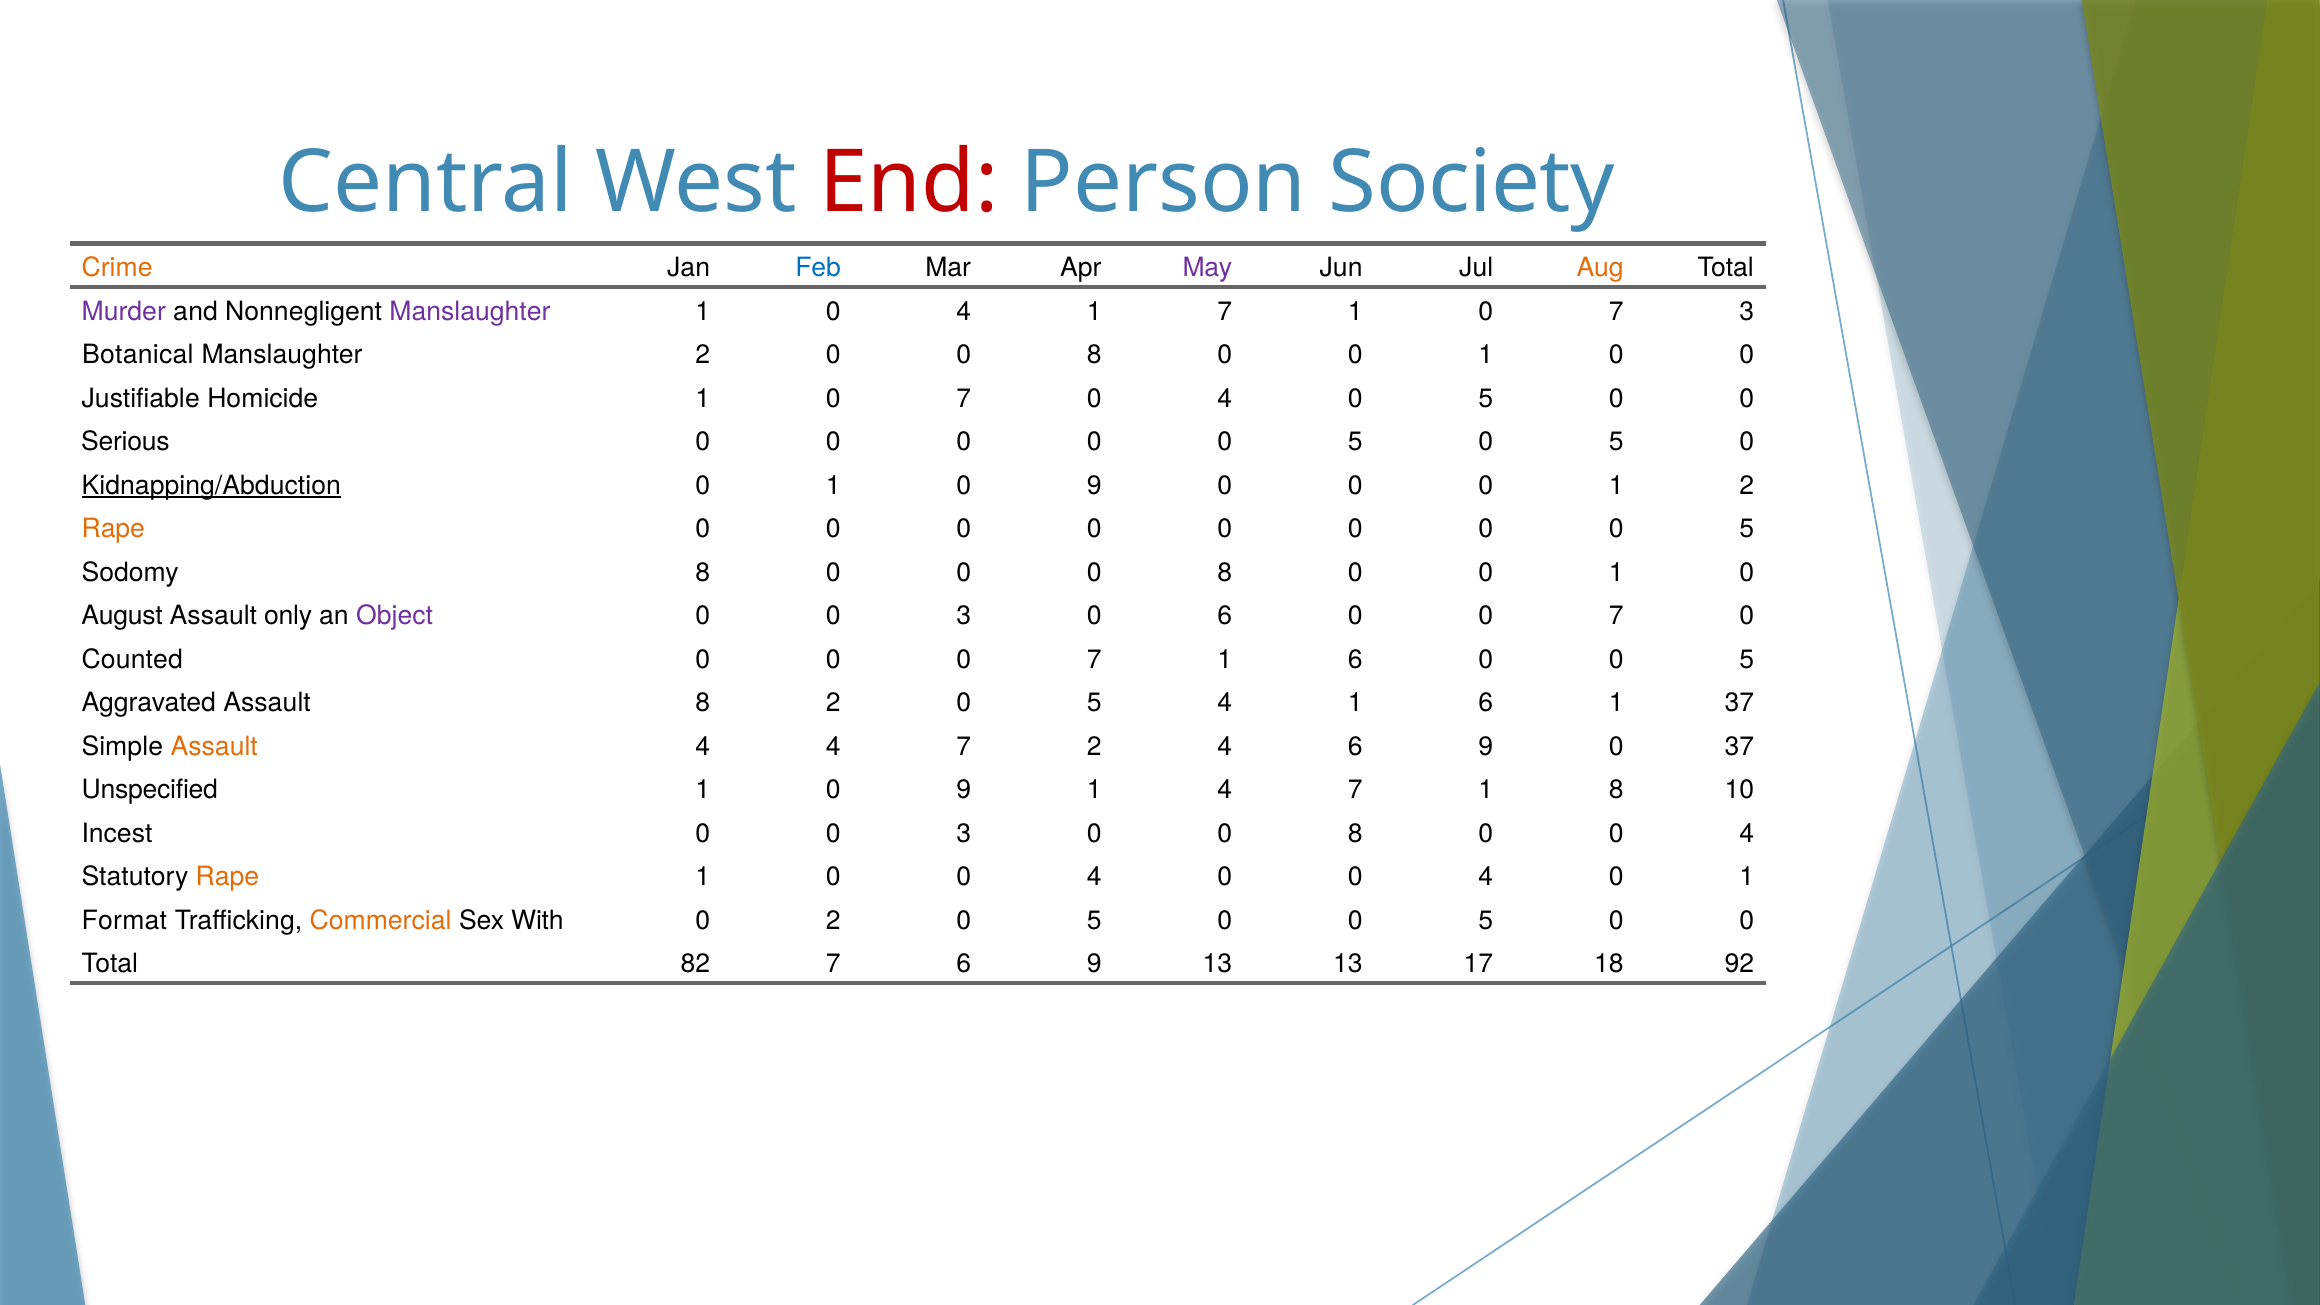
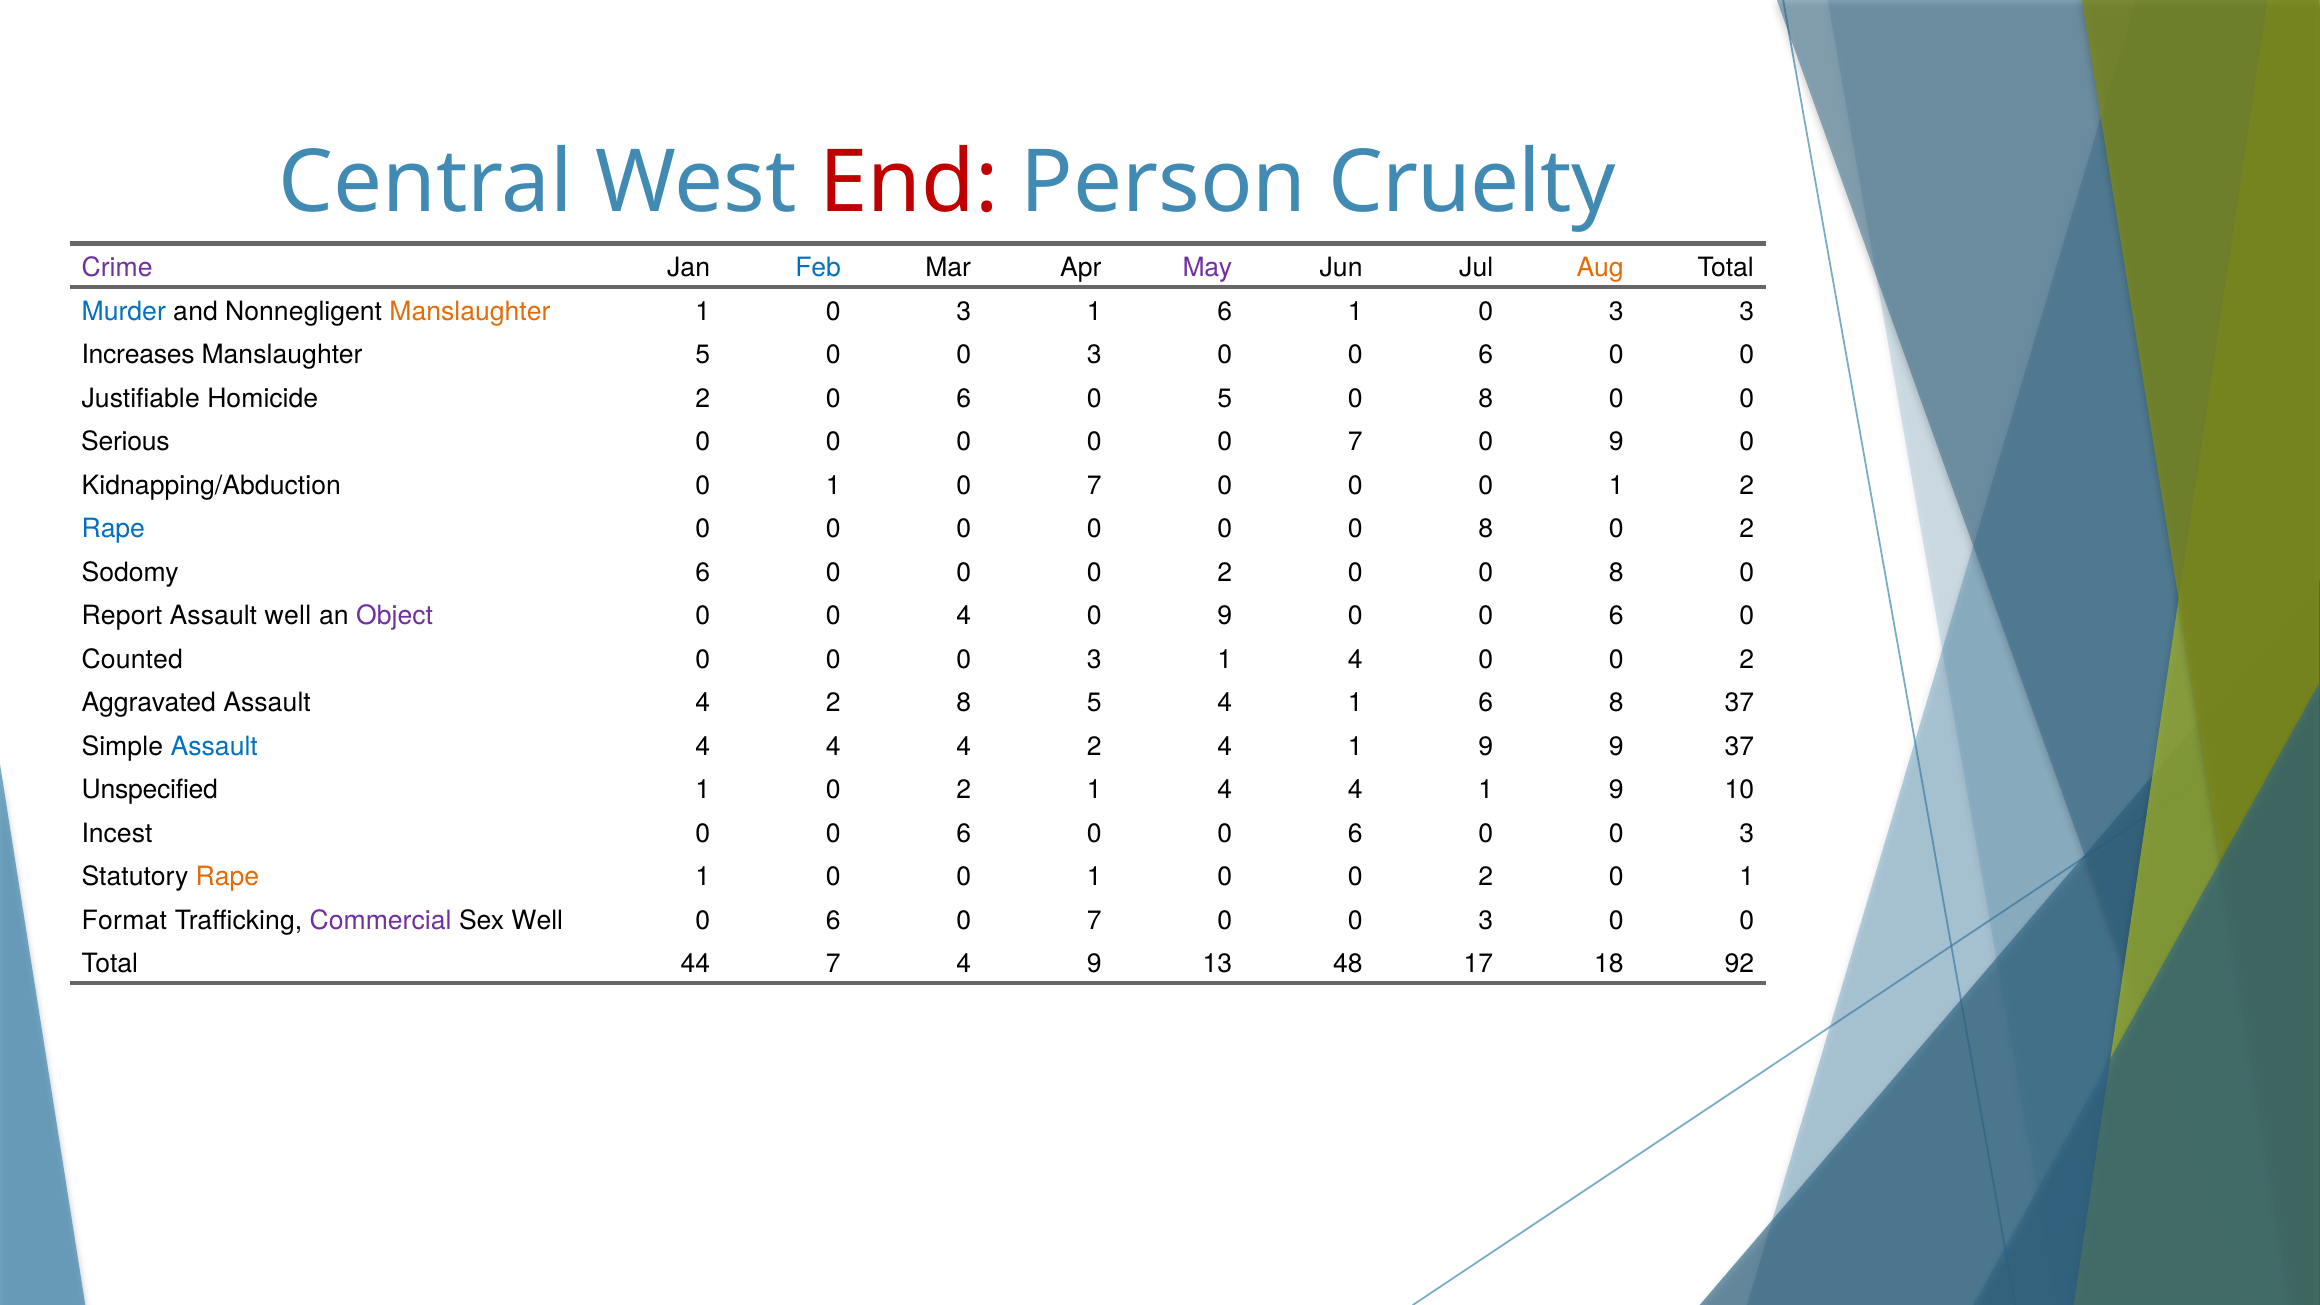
Society: Society -> Cruelty (1472, 183)
Crime colour: orange -> purple (117, 268)
Murder colour: purple -> blue (124, 312)
Manslaughter colour: purple -> orange (470, 312)
4: 4 -> 3 (964, 312)
7: 7 -> 6 (1225, 312)
7: 7 -> 3 (1616, 312)
Botanical: Botanical -> Increases (138, 355)
Manslaughter 2: 2 -> 5 (703, 355)
8: 8 -> 3 (1094, 355)
1: 1 -> 6 (1486, 355)
Homicide 1: 1 -> 2 (703, 399)
7: 7 -> 6 (964, 399)
4: 4 -> 5 (1225, 399)
5: 5 -> 8 (1486, 399)
5: 5 -> 7 (1355, 442)
5: 5 -> 9 (1616, 442)
Kidnapping/Abduction underline: present -> none (211, 486)
0 1 0 9: 9 -> 7 (1094, 486)
Rape colour: orange -> blue (113, 529)
0: 0 -> 8 (1486, 529)
5: 5 -> 2 (1747, 529)
Sodomy 8: 8 -> 6 (703, 573)
0 0 0 8: 8 -> 2 (1225, 573)
1: 1 -> 8 (1616, 573)
August: August -> Report (122, 616)
Assault only: only -> well (288, 616)
3: 3 -> 4 (964, 616)
6: 6 -> 9 (1225, 616)
7: 7 -> 6 (1616, 616)
0 0 0 7: 7 -> 3 (1094, 660)
6: 6 -> 4 (1355, 660)
5: 5 -> 2 (1747, 660)
Aggravated Assault 8: 8 -> 4 (703, 703)
0: 0 -> 8 (964, 703)
6 1: 1 -> 8 (1616, 703)
Assault colour: orange -> blue (214, 747)
4 4 7: 7 -> 4 (964, 747)
2 4 6: 6 -> 1 (1355, 747)
0: 0 -> 9 (1616, 747)
9: 9 -> 2 (964, 790)
1 4 7: 7 -> 4 (1355, 790)
8: 8 -> 9 (1616, 790)
Incest 0 0 3: 3 -> 6 (964, 834)
8: 8 -> 6 (1355, 834)
4: 4 -> 3 (1747, 834)
1 0 0 4: 4 -> 1 (1094, 877)
4: 4 -> 2 (1486, 877)
Commercial colour: orange -> purple (381, 921)
Sex With: With -> Well (537, 921)
2: 2 -> 6 (833, 921)
5: 5 -> 7 (1094, 921)
5: 5 -> 3 (1486, 921)
82: 82 -> 44 (695, 964)
7 6: 6 -> 4 (964, 964)
13 13: 13 -> 48 (1348, 964)
